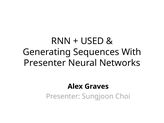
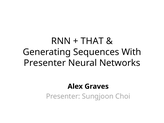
USED: USED -> THAT (92, 41)
